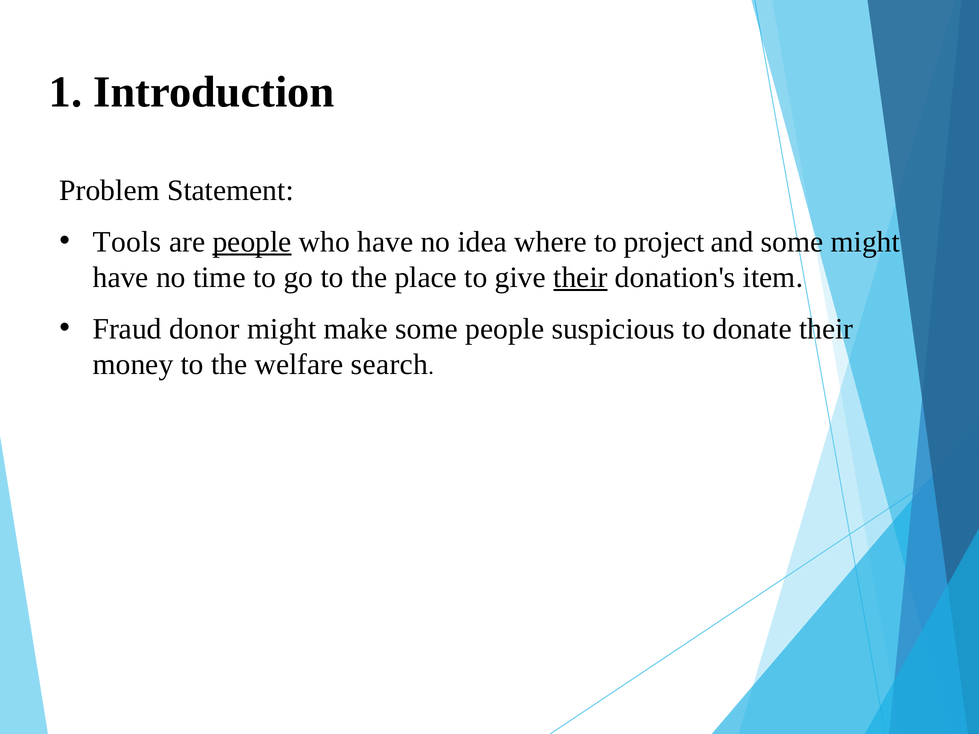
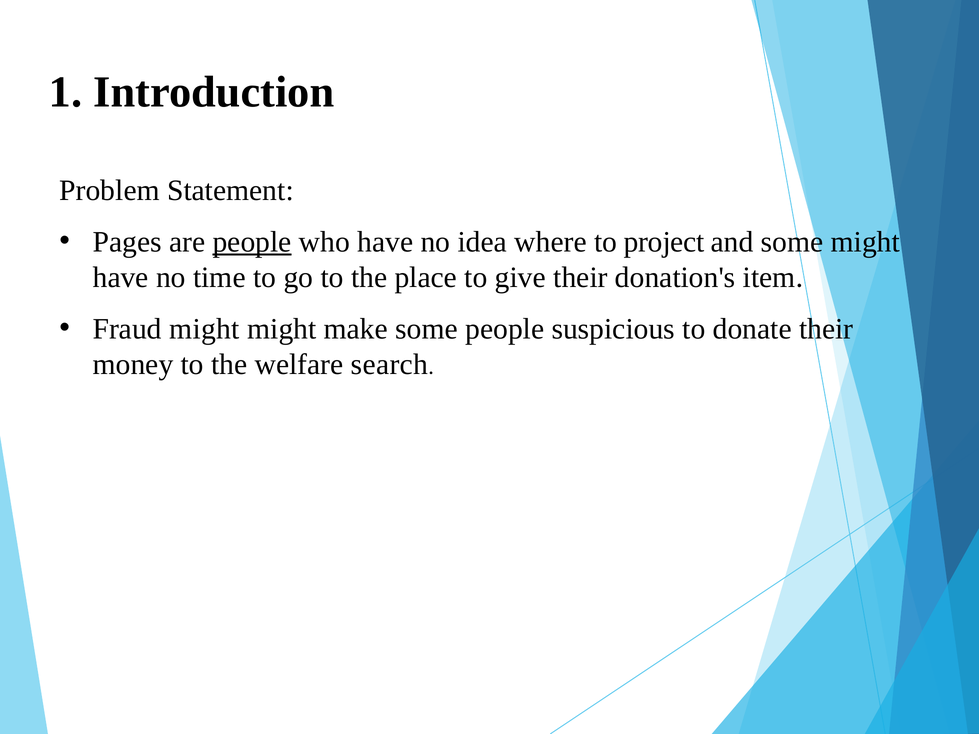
Tools: Tools -> Pages (127, 242)
their underline: present -> none (580, 278)
Fraud donor: donor -> might (204, 329)
